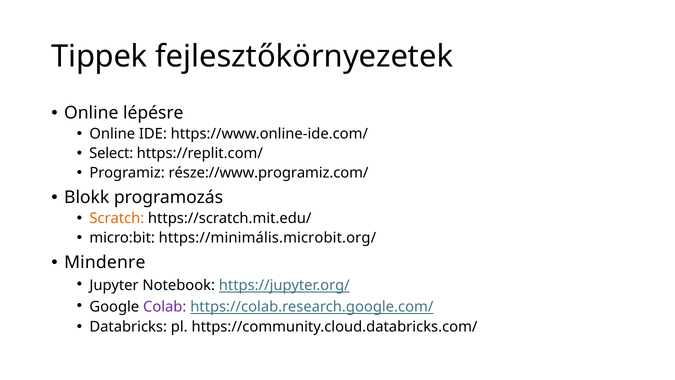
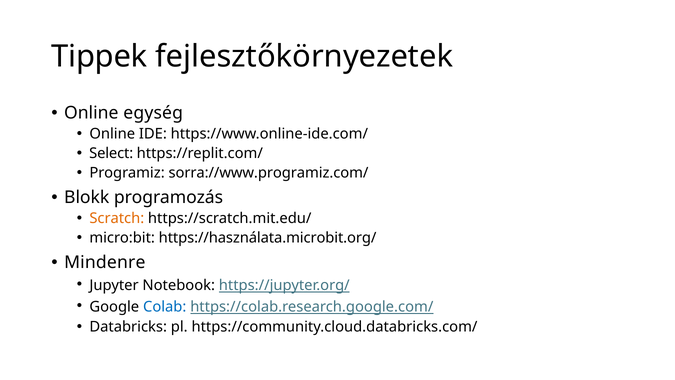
lépésre: lépésre -> egység (153, 113)
része://www.programiz.com/: része://www.programiz.com/ -> sorra://www.programiz.com/ (268, 173)
https://minimális.microbit.org/: https://minimális.microbit.org/ -> https://használata.microbit.org/ (268, 238)
Colab colour: purple -> blue (165, 307)
